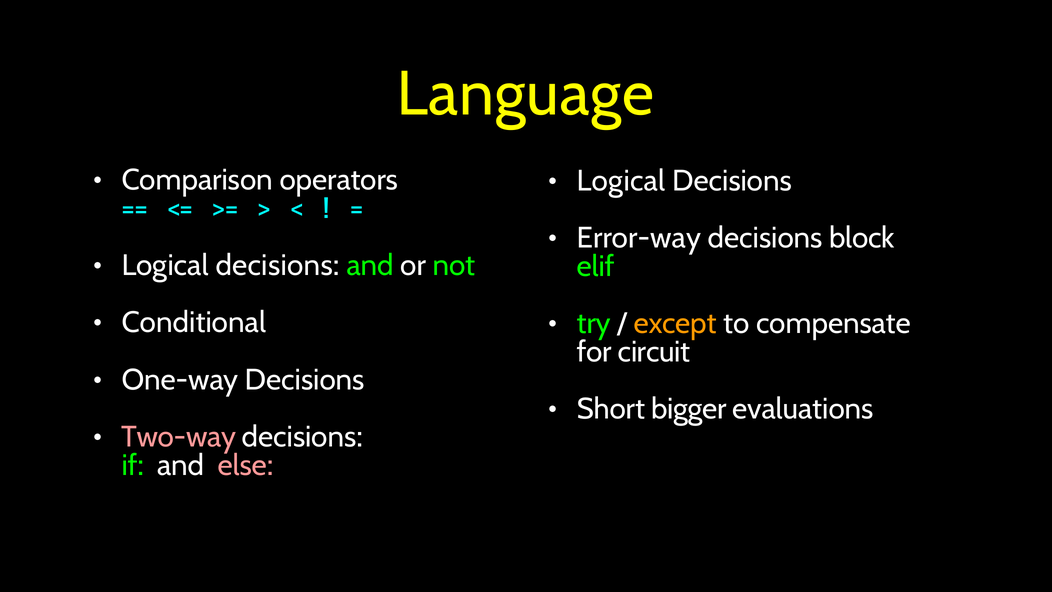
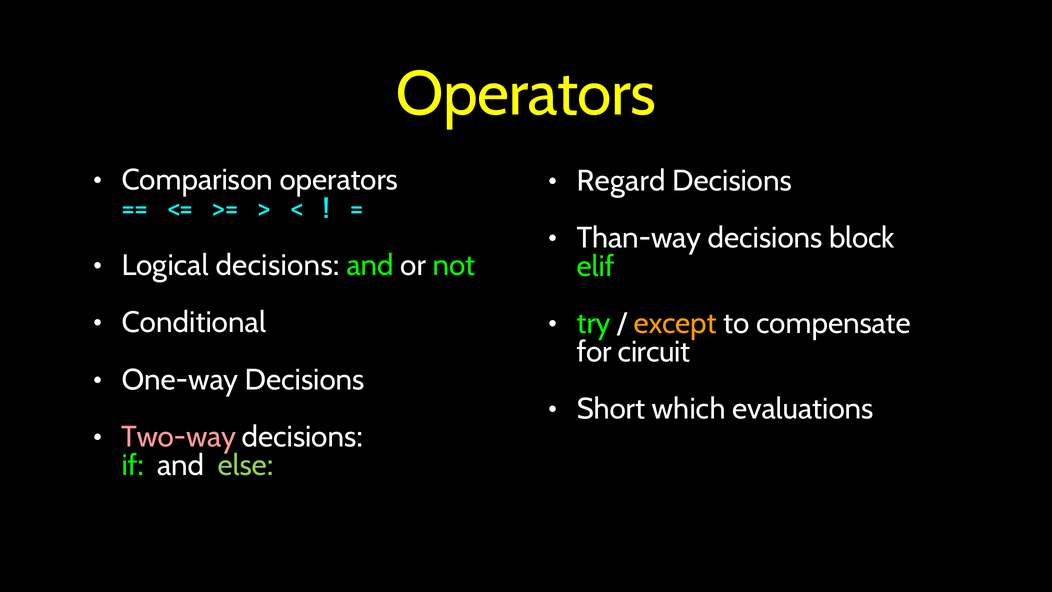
Language: Language -> Operators (526, 94)
Logical: Logical -> Regard (621, 181)
Error-way: Error-way -> Than-way (639, 238)
bigger: bigger -> which (689, 409)
else colour: pink -> light green (245, 465)
